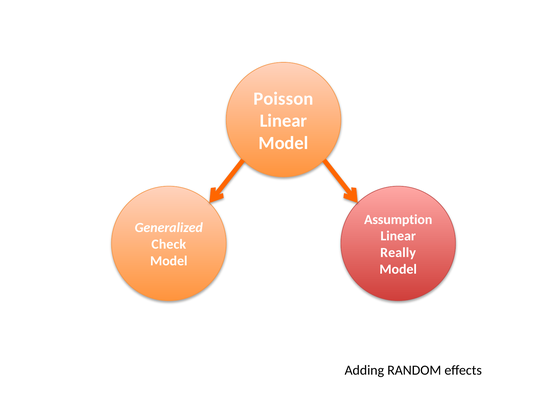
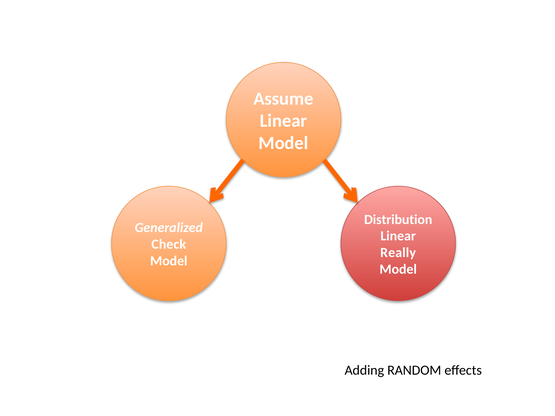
Poisson: Poisson -> Assume (283, 99)
Assumption: Assumption -> Distribution (398, 220)
